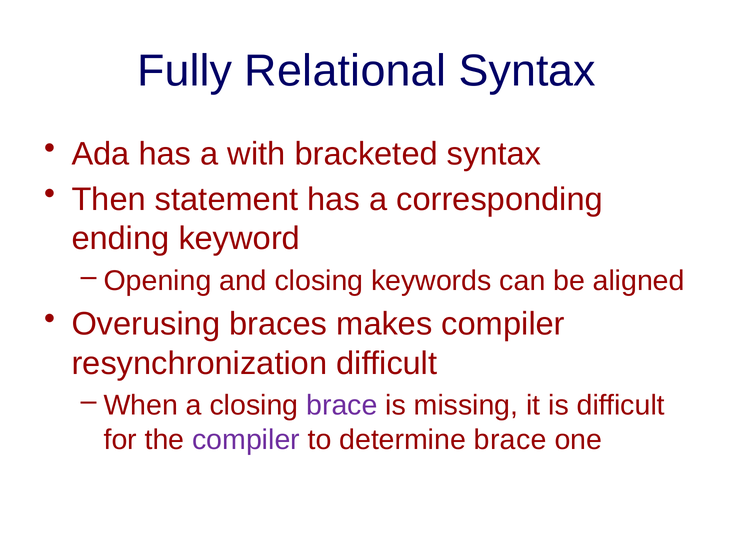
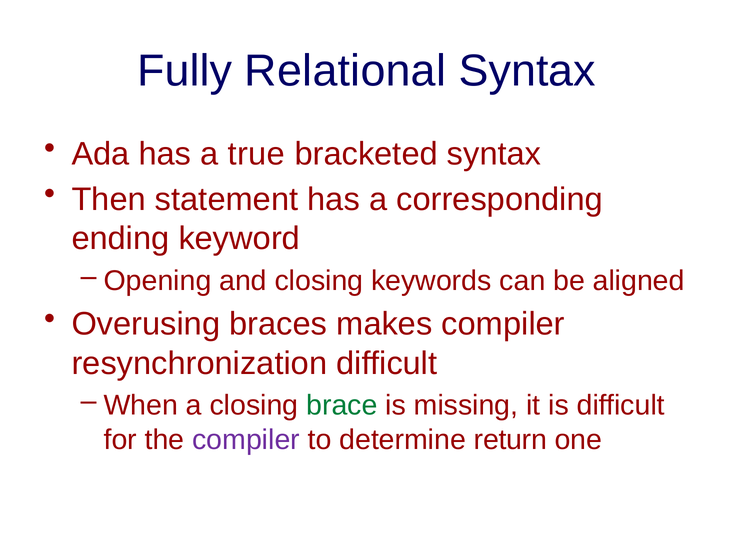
with: with -> true (256, 154)
brace colour: purple -> green (342, 406)
determine brace: brace -> return (510, 440)
